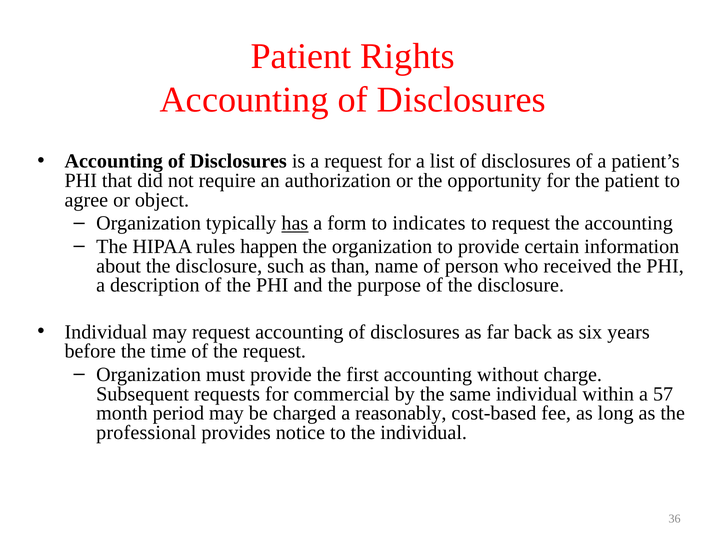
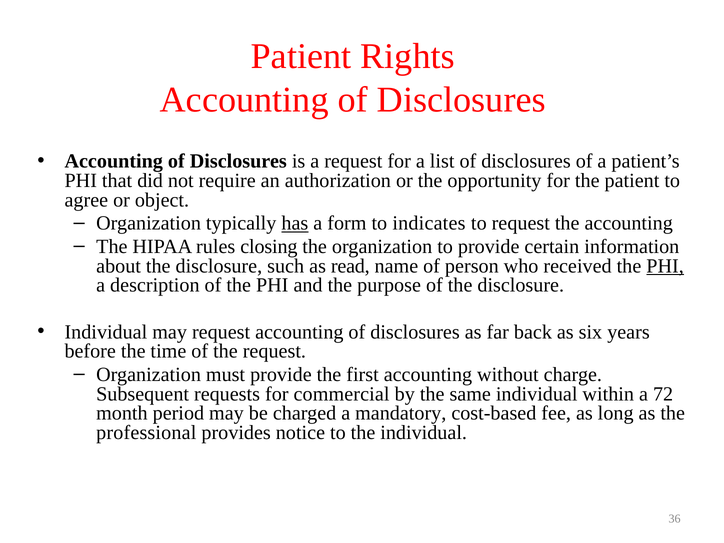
happen: happen -> closing (269, 247)
than: than -> read (350, 266)
PHI underline: none -> present (665, 266)
57: 57 -> 72 (663, 394)
reasonably: reasonably -> mandatory (401, 413)
